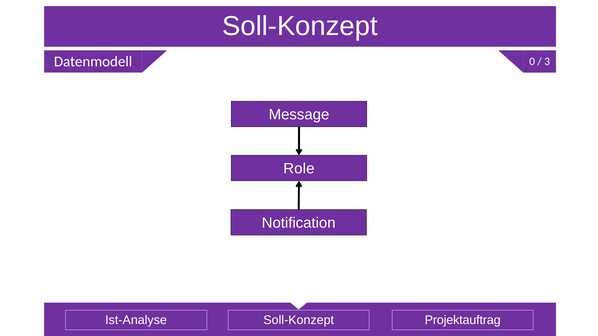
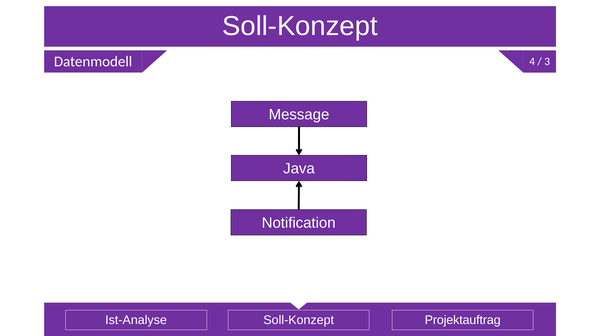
0: 0 -> 4 (532, 61)
Role: Role -> Java (299, 169)
